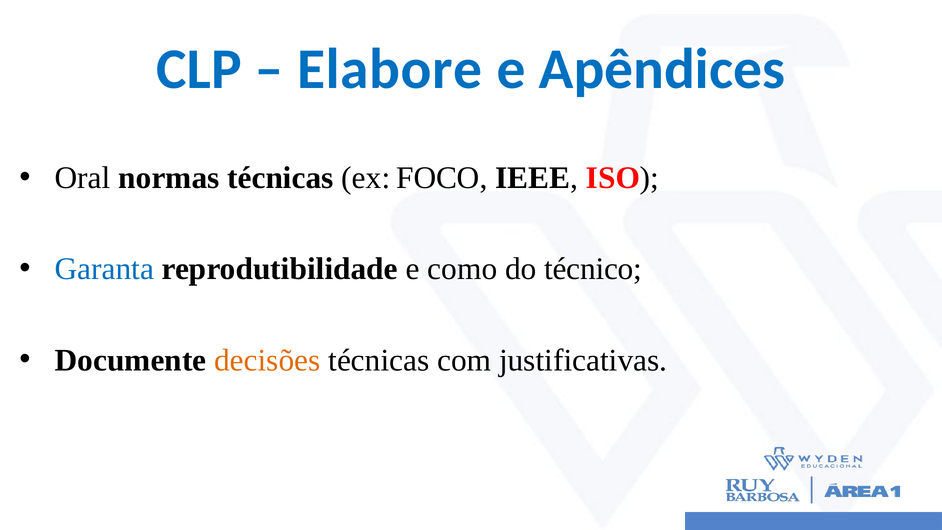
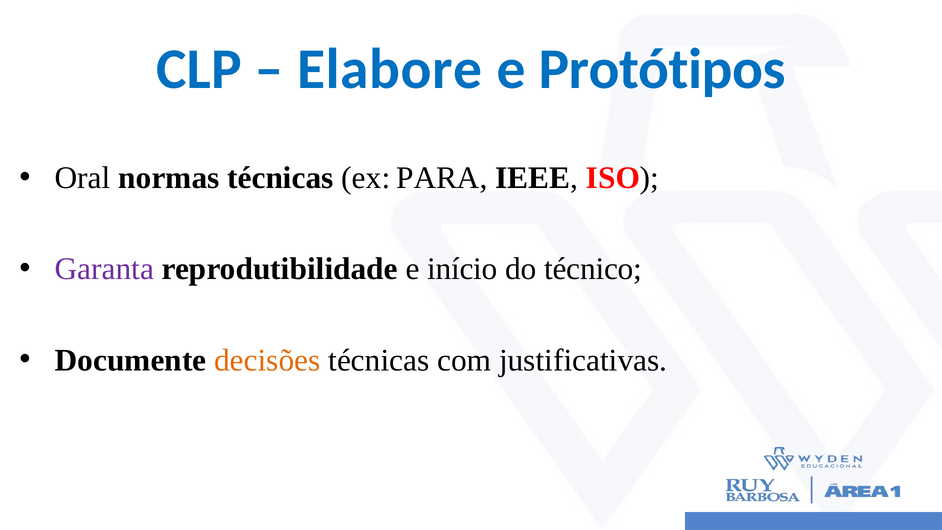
Apêndices: Apêndices -> Protótipos (662, 69)
FOCO: FOCO -> PARA (442, 178)
Garanta colour: blue -> purple (104, 269)
como: como -> início (462, 269)
